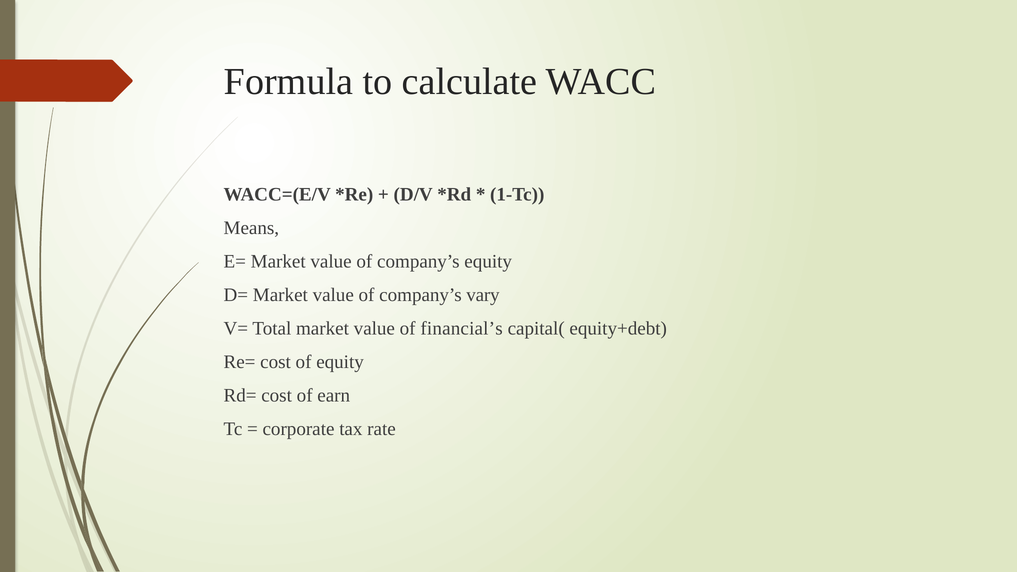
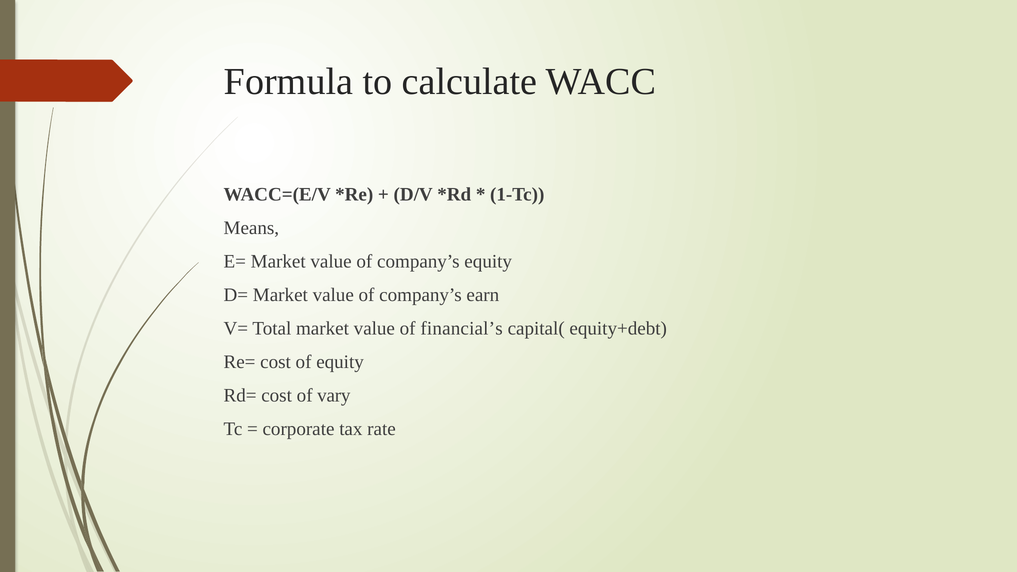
vary: vary -> earn (483, 295)
earn: earn -> vary (334, 395)
